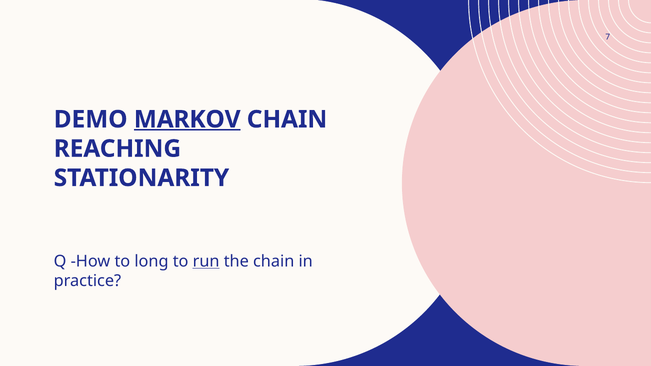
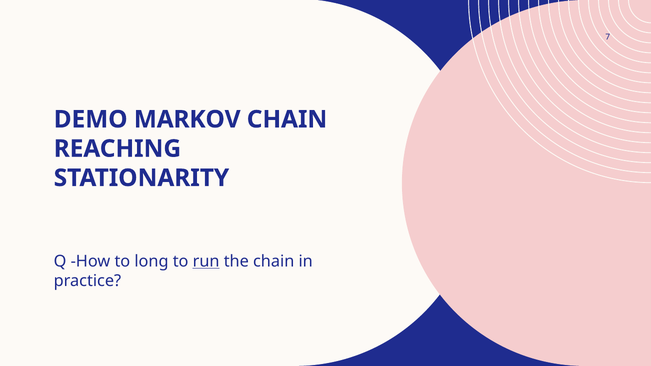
MARKOV underline: present -> none (187, 119)
